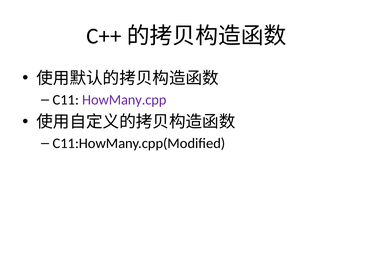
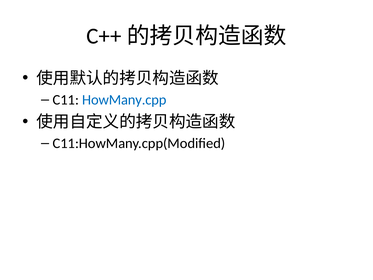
HowMany.cpp colour: purple -> blue (124, 100)
